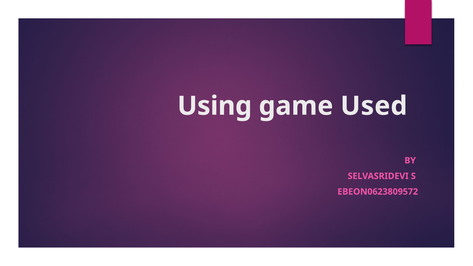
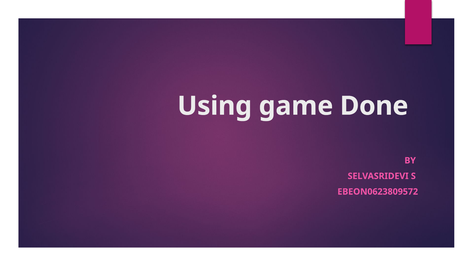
Used: Used -> Done (374, 106)
